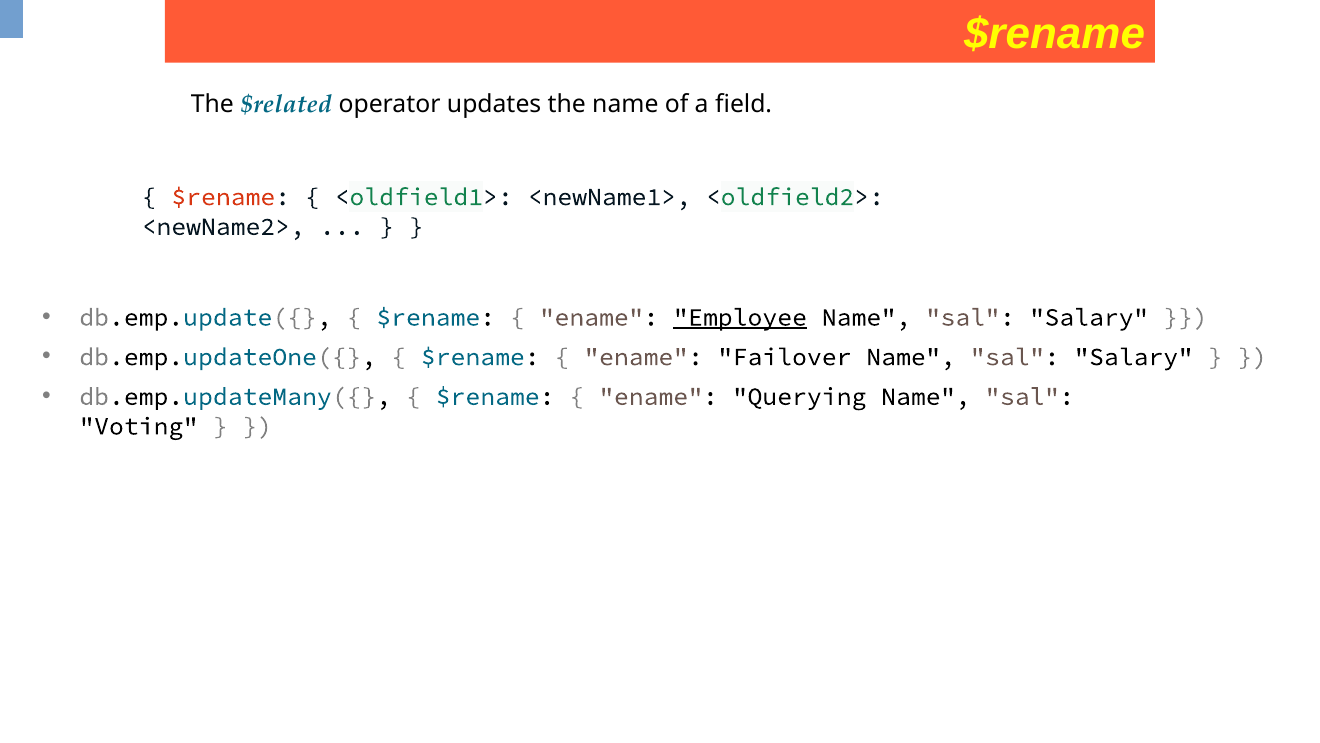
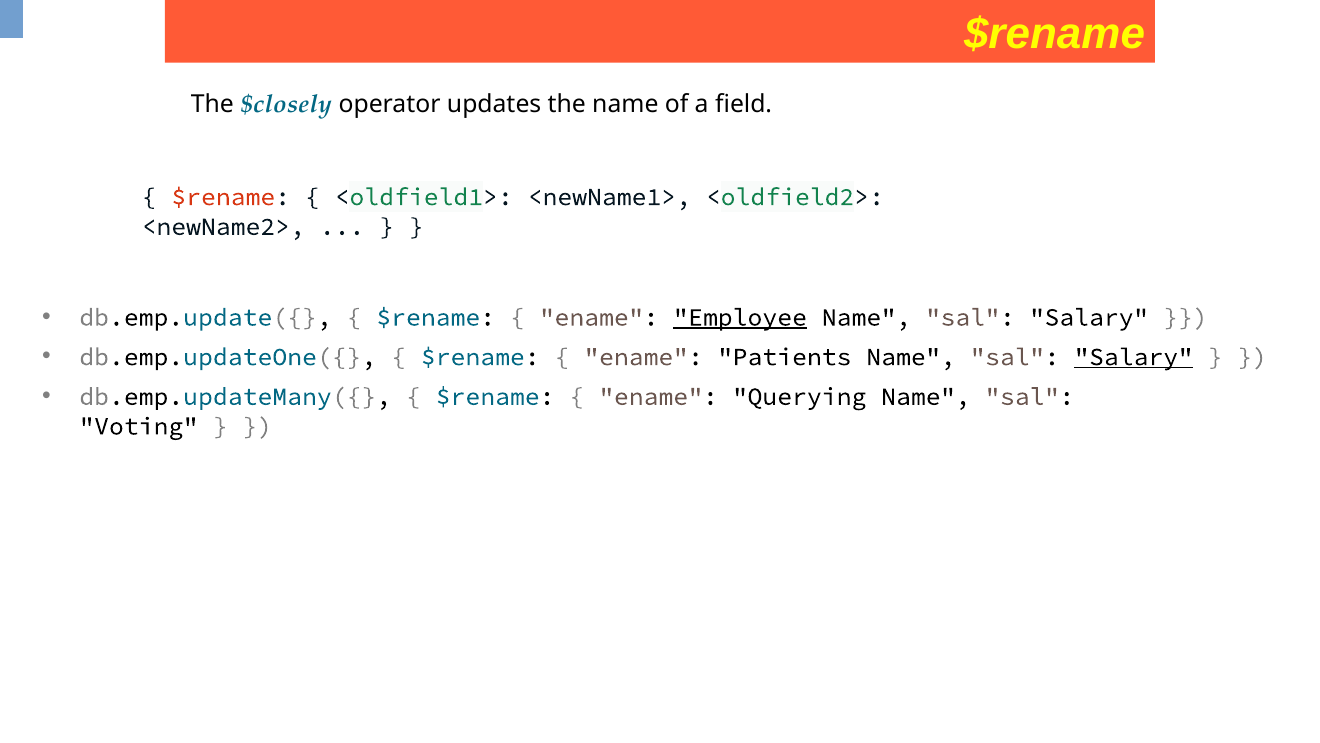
$related: $related -> $closely (286, 104)
Failover: Failover -> Patients (785, 357)
Salary underline: none -> present (1134, 357)
